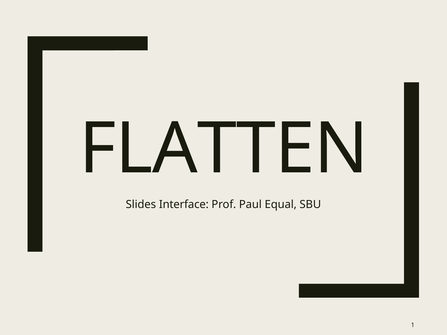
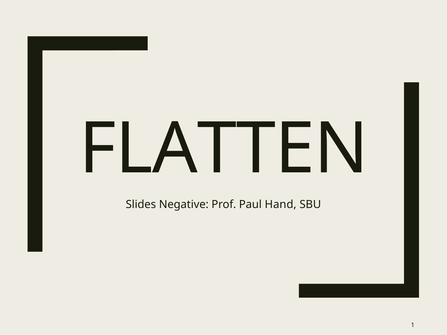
Interface: Interface -> Negative (184, 205)
Equal: Equal -> Hand (281, 205)
